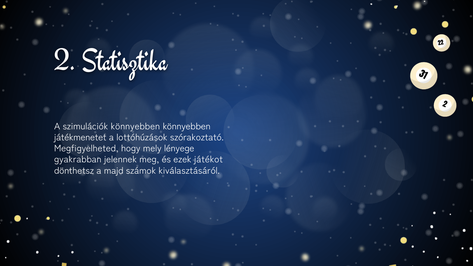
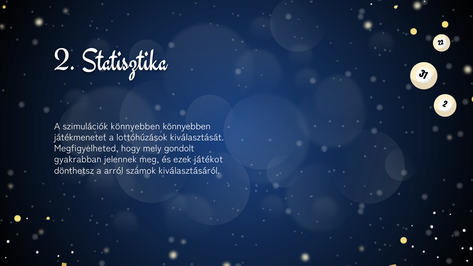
szórakoztató: szórakoztató -> kiválasztását (197, 138)
lényege: lényege -> gondolt (179, 149)
majd: majd -> arról (114, 171)
